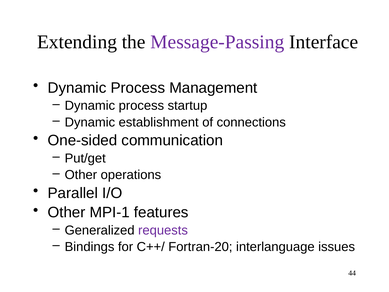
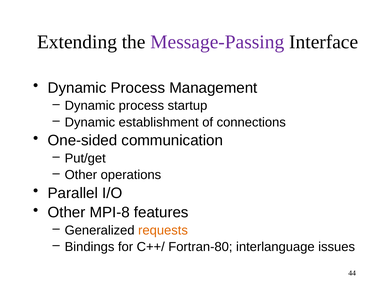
MPI-1: MPI-1 -> MPI-8 (110, 212)
requests colour: purple -> orange (163, 230)
Fortran-20: Fortran-20 -> Fortran-80 (200, 247)
